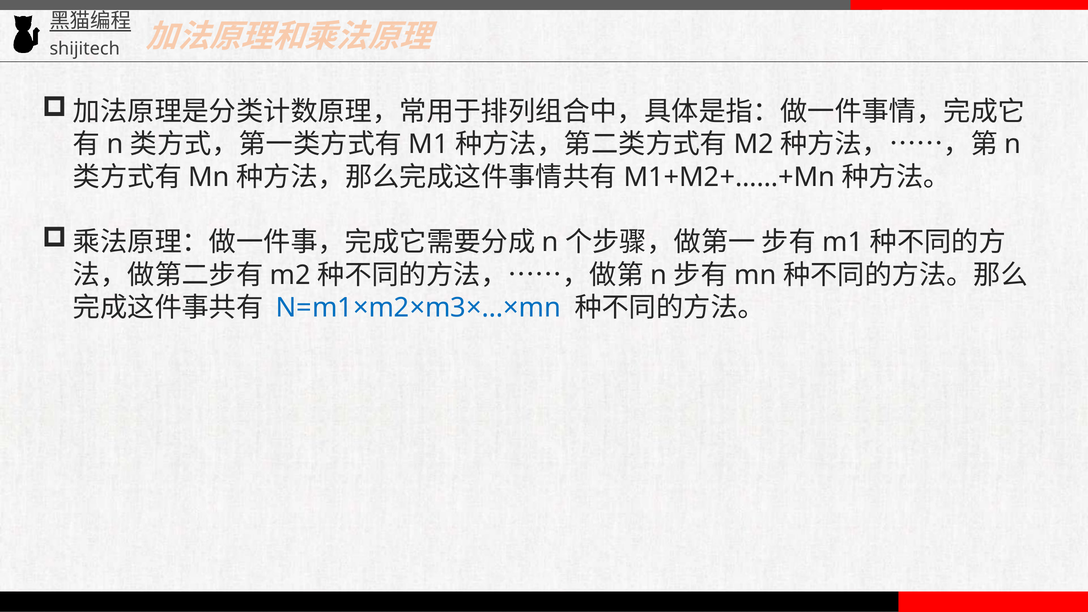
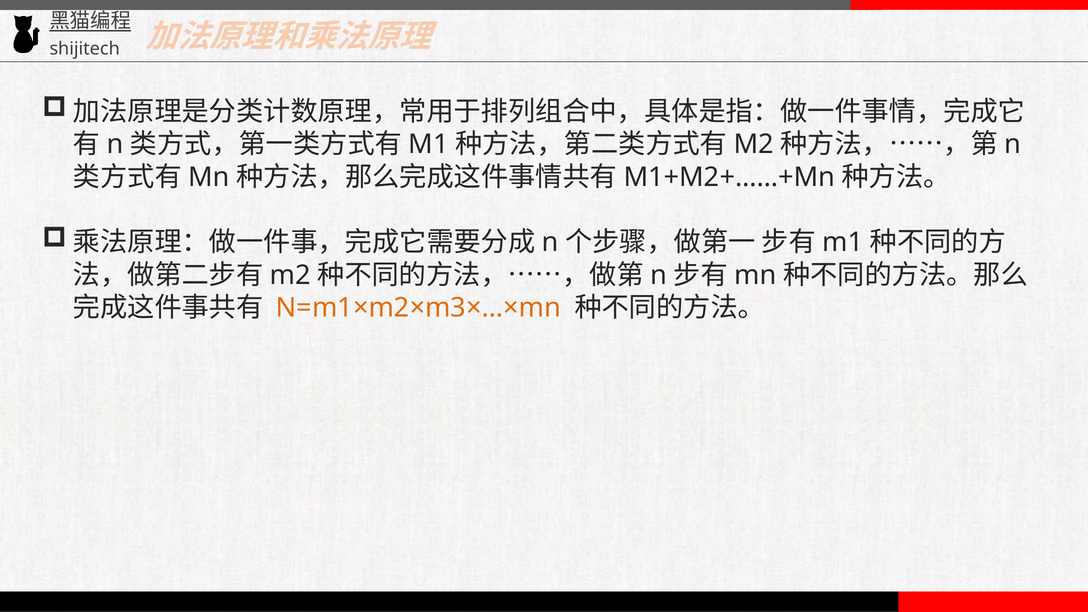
N=m1×m2×m3×…×mn colour: blue -> orange (418, 308)
